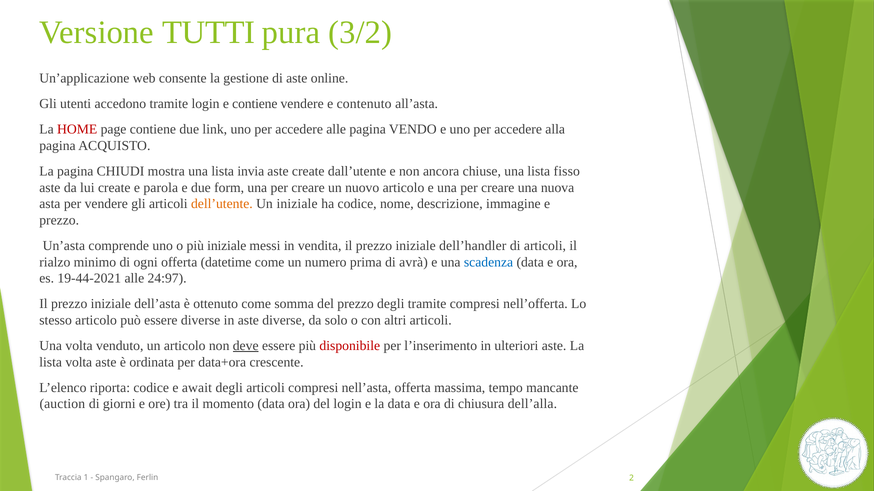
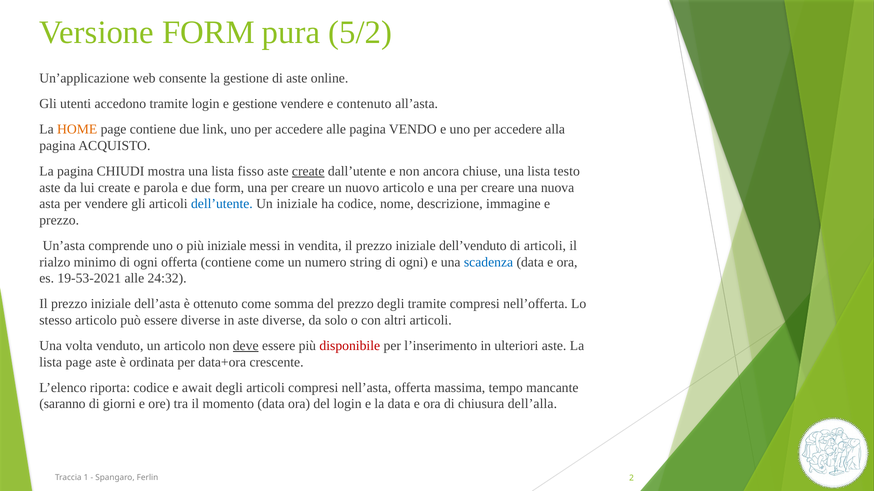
Versione TUTTI: TUTTI -> FORM (208, 32)
3/2: 3/2 -> 5/2 (360, 32)
e contiene: contiene -> gestione (255, 104)
HOME colour: red -> orange (77, 130)
invia: invia -> fisso (251, 171)
create underline: none -> present (308, 171)
fisso: fisso -> testo (567, 171)
dell’utente colour: orange -> blue (222, 204)
dell’handler: dell’handler -> dell’venduto (473, 246)
offerta datetime: datetime -> contiene (226, 262)
prima: prima -> string (366, 262)
avrà: avrà -> ogni (414, 262)
19-44-2021: 19-44-2021 -> 19-53-2021 (89, 279)
24:97: 24:97 -> 24:32 (167, 279)
lista volta: volta -> page (79, 363)
auction: auction -> saranno (62, 404)
